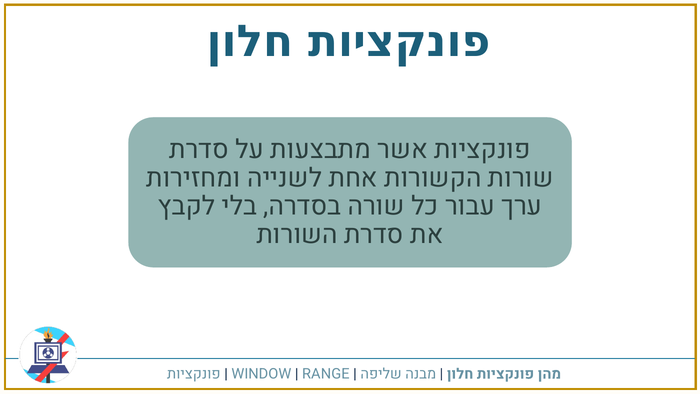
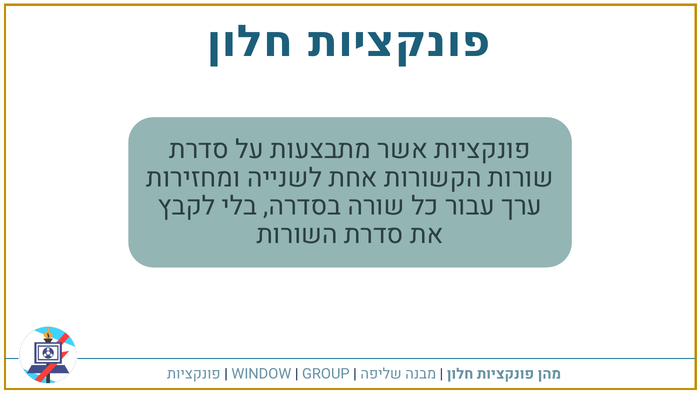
RANGE: RANGE -> GROUP (326, 374)
